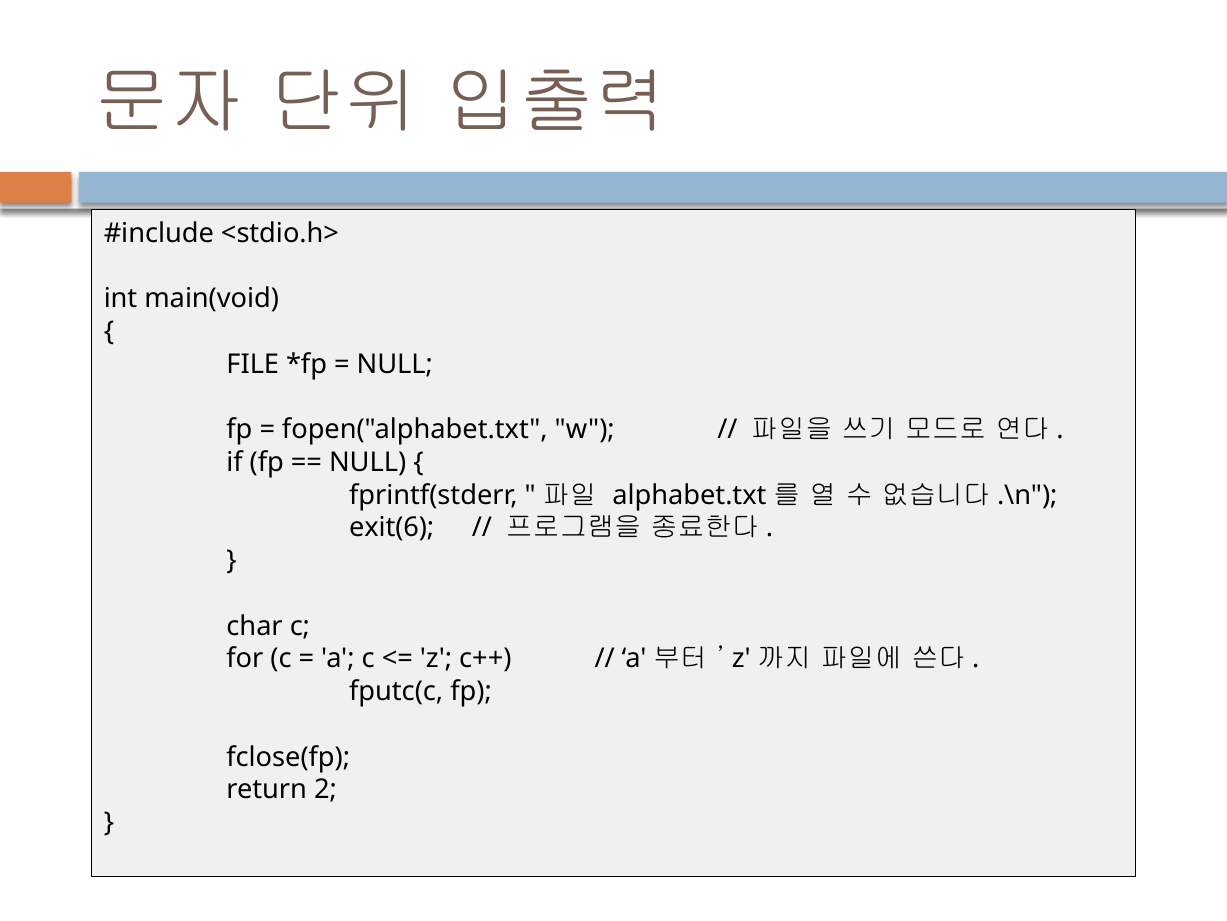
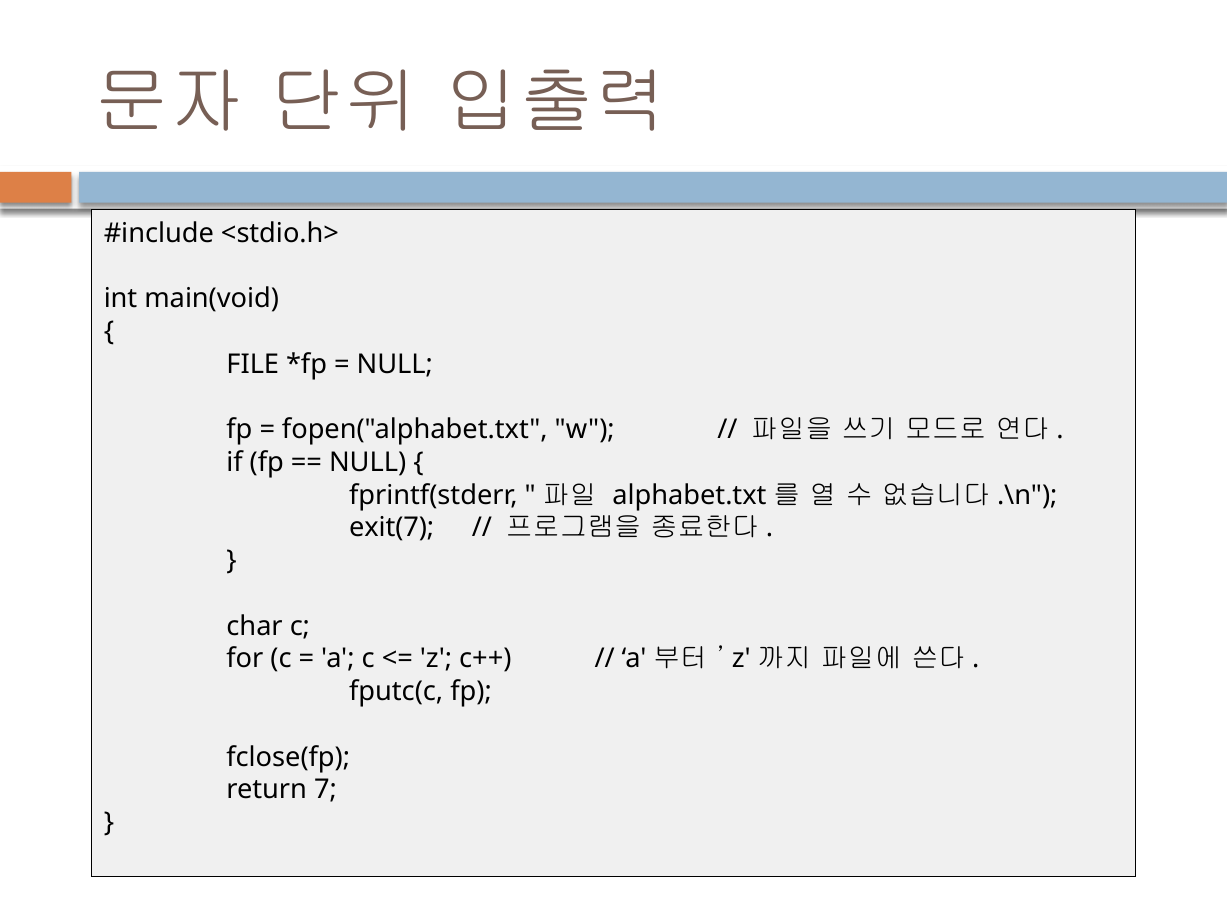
exit(6: exit(6 -> exit(7 (392, 528)
2: 2 -> 7 (326, 789)
